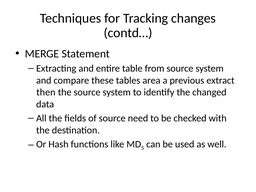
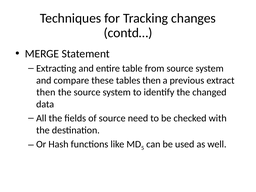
tables area: area -> then (152, 80)
